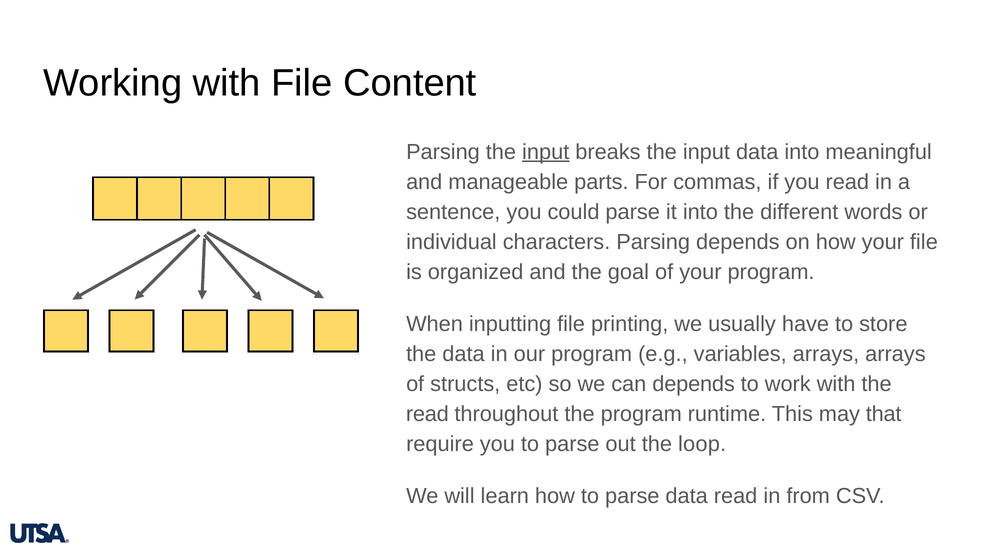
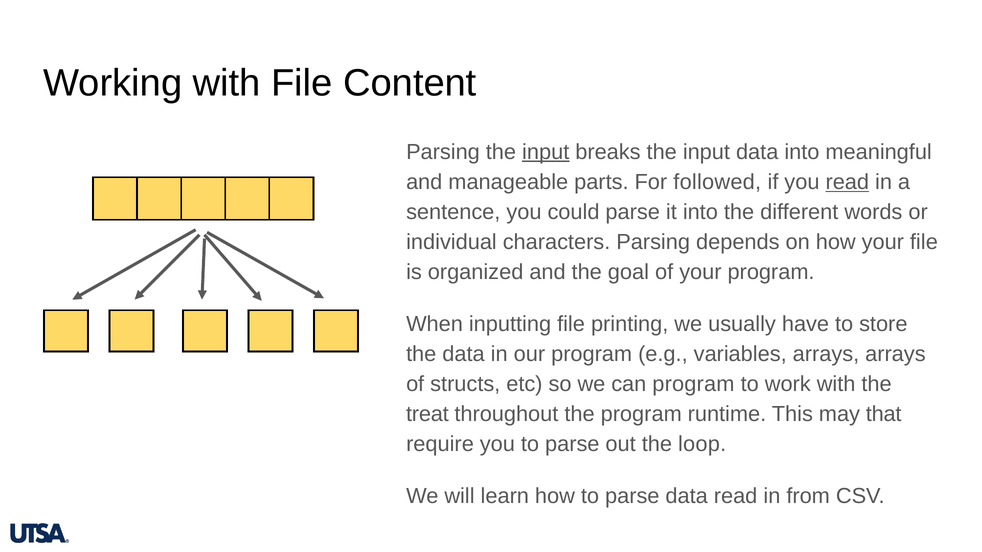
commas: commas -> followed (717, 182)
read underline: none -> present (847, 182)
can depends: depends -> program (693, 384)
read: read -> treat (427, 415)
